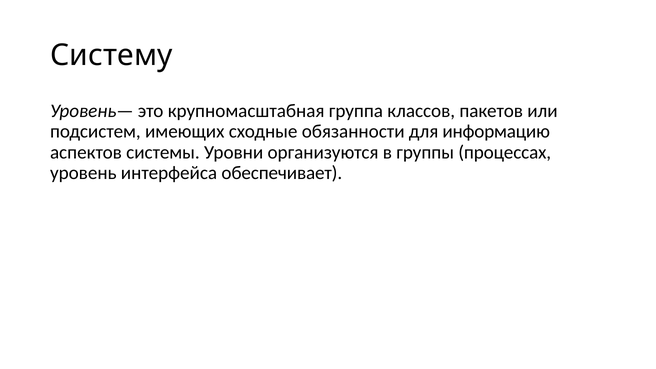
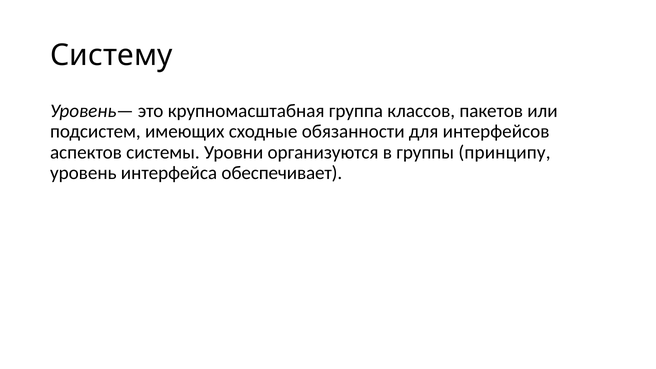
информацию: информацию -> интерфейсов (496, 132)
процессах: процессах -> принципу (505, 152)
